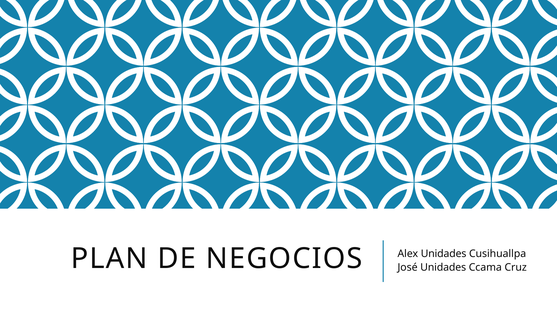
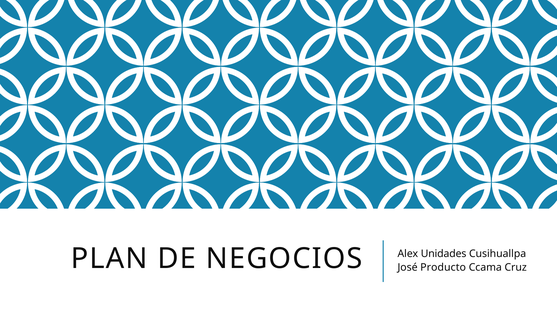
José Unidades: Unidades -> Producto (443, 268)
